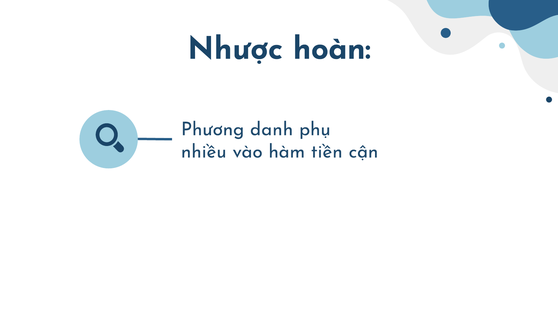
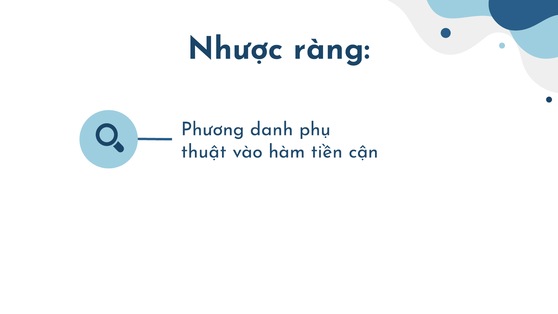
hoàn: hoàn -> ràng (332, 49)
nhiều: nhiều -> thuật (204, 151)
